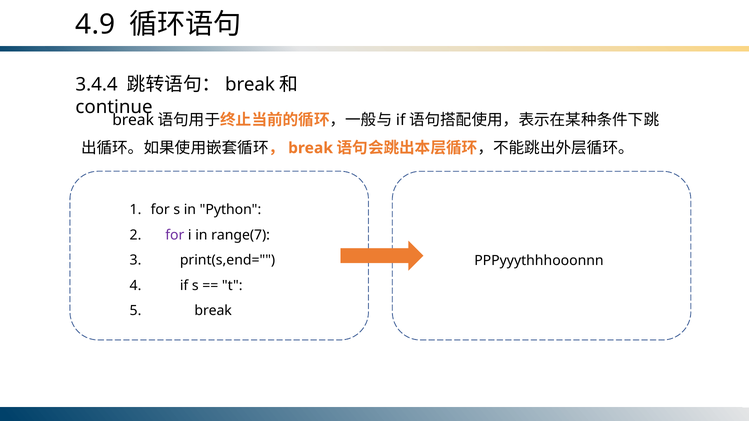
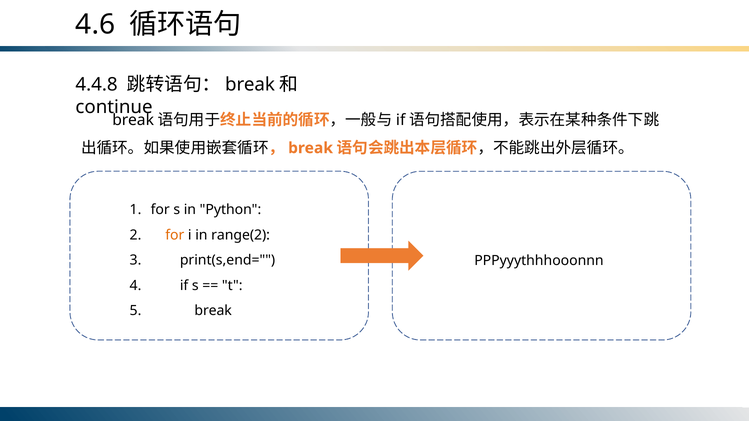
4.9: 4.9 -> 4.6 (95, 24)
3.4.4: 3.4.4 -> 4.4.8 (97, 84)
for colour: purple -> orange (175, 235)
range(7: range(7 -> range(2 (241, 235)
